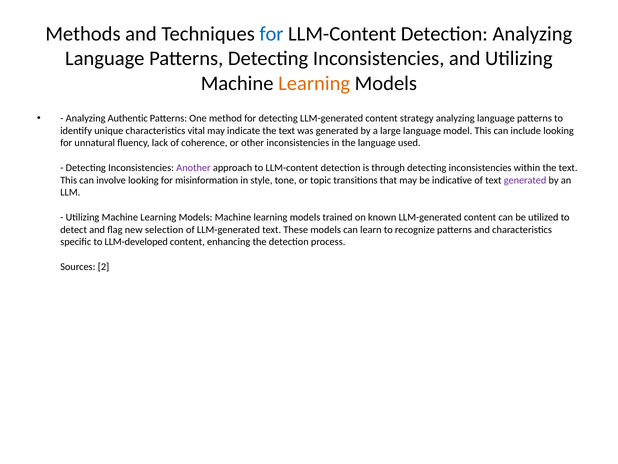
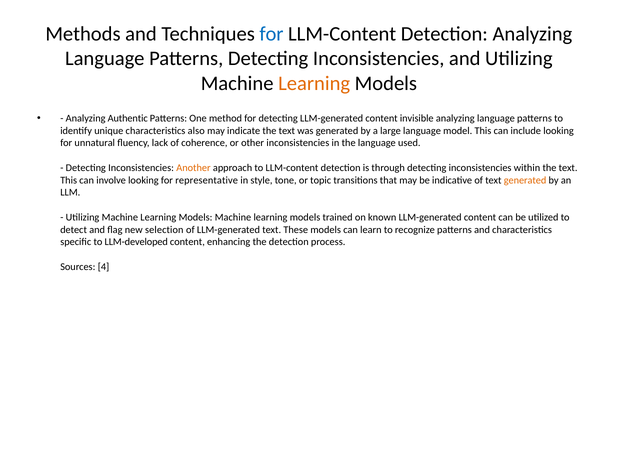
strategy: strategy -> invisible (417, 118)
vital: vital -> also (196, 130)
Another colour: purple -> orange (193, 168)
misinformation: misinformation -> representative (207, 180)
generated colour: purple -> orange (525, 180)
2: 2 -> 4 (103, 266)
